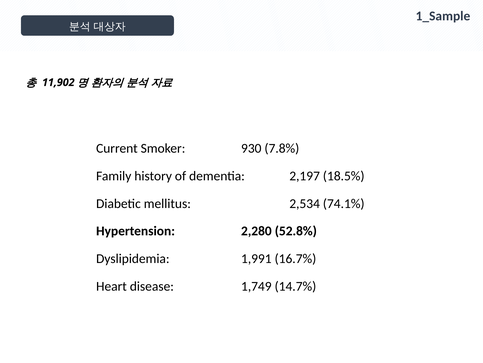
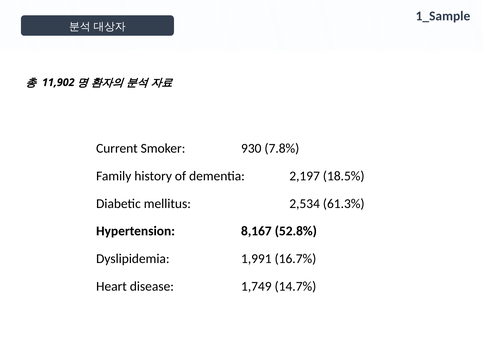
74.1%: 74.1% -> 61.3% (344, 203)
2,280: 2,280 -> 8,167 (256, 231)
